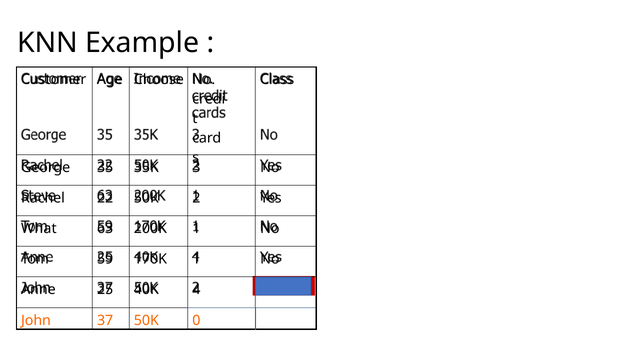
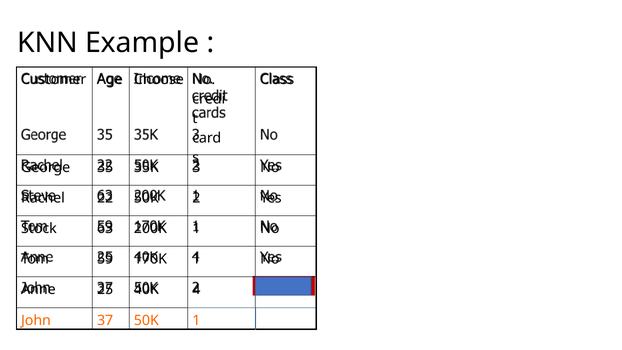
What: What -> Stock (39, 229)
50K 0: 0 -> 1 (196, 320)
